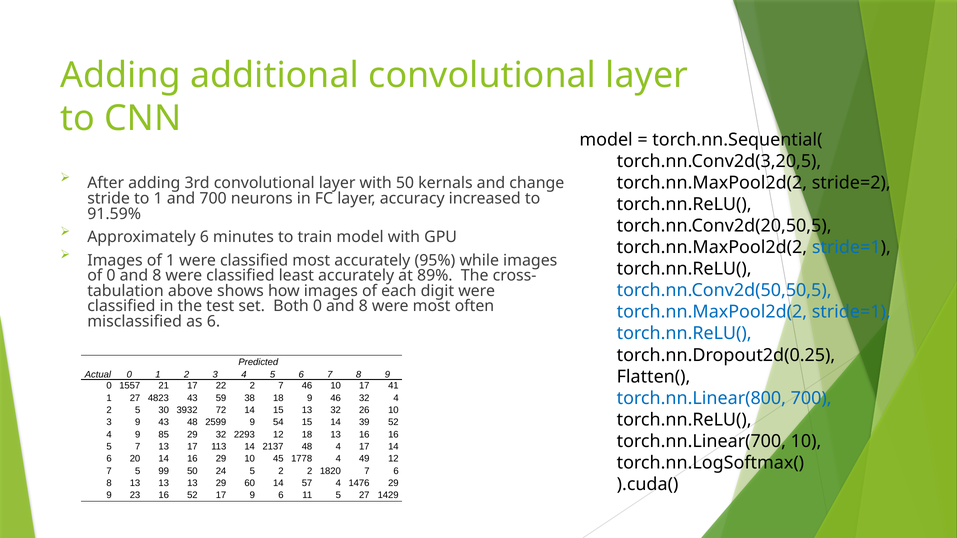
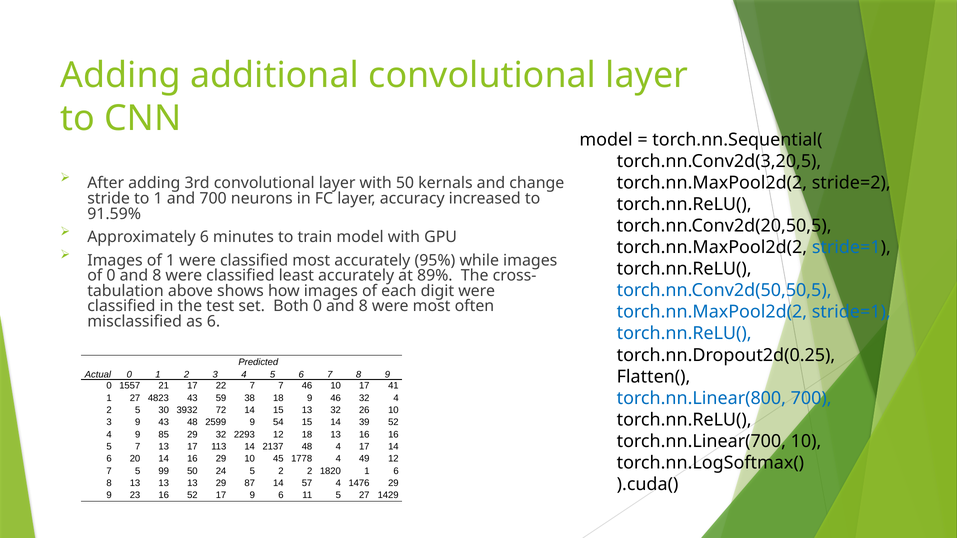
22 2: 2 -> 7 (252, 386)
1820 7: 7 -> 1 (367, 471)
60: 60 -> 87 (250, 483)
